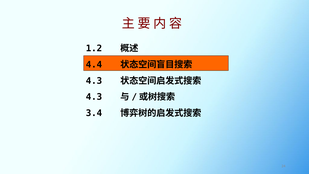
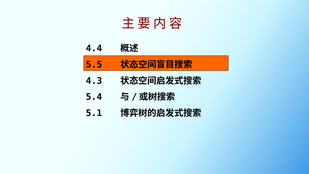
1.2: 1.2 -> 4.4 (94, 48)
4.4: 4.4 -> 5.5 (94, 65)
4.3: 4.3 -> 5.4 (94, 97)
3.4: 3.4 -> 5.1 (94, 113)
